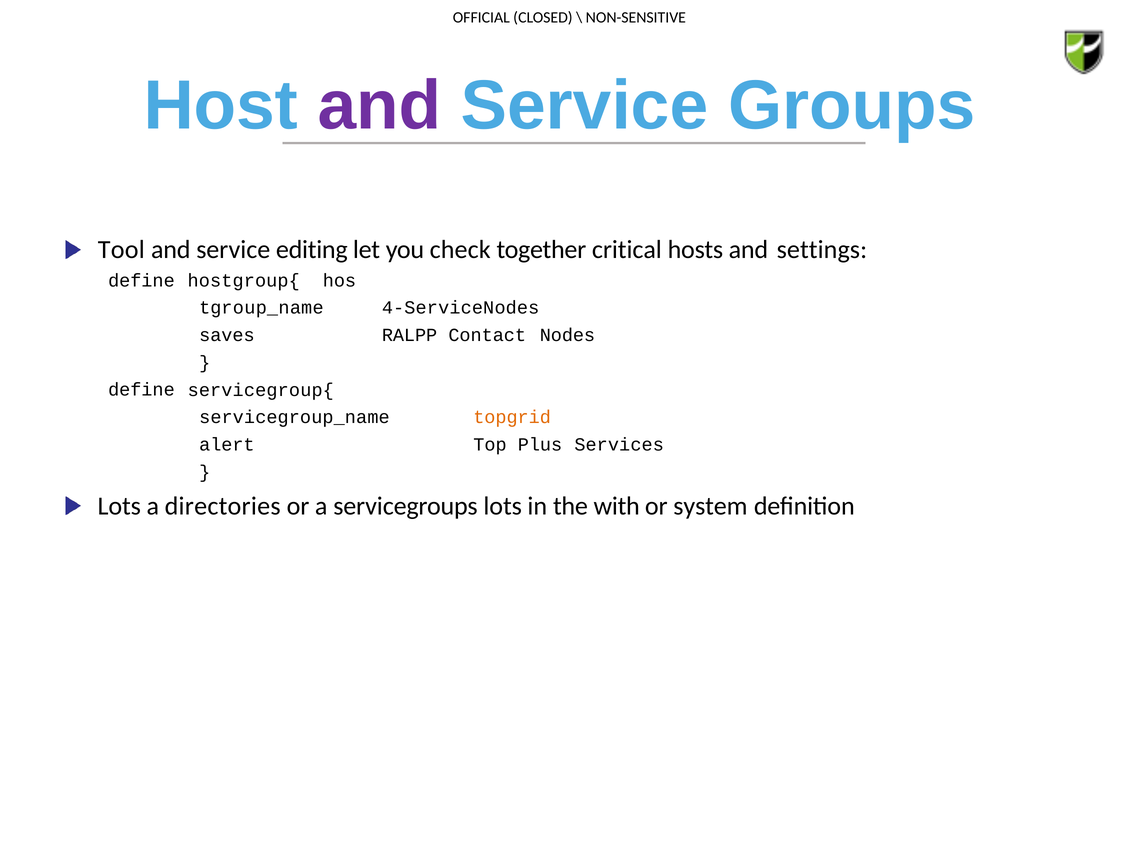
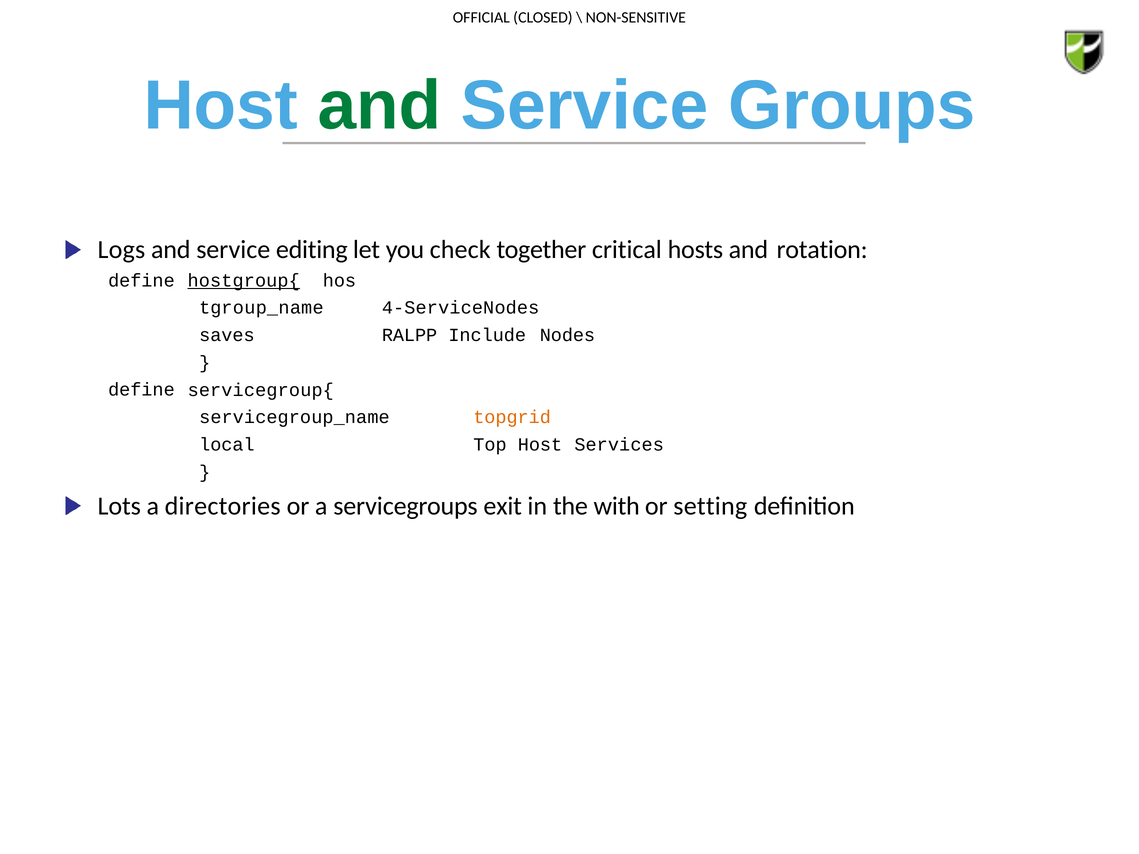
and colour: purple -> green (379, 106)
Tool: Tool -> Logs (121, 250)
settings: settings -> rotation (822, 250)
hostgroup{ underline: none -> present (244, 281)
Contact: Contact -> Include (487, 335)
alert: alert -> local (227, 445)
Top Plus: Plus -> Host (540, 445)
servicegroups lots: lots -> exit (503, 506)
system: system -> setting (710, 506)
